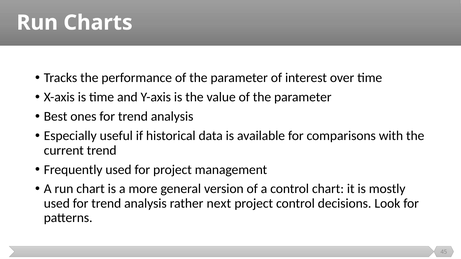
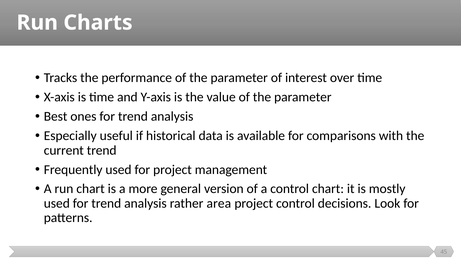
next: next -> area (219, 204)
